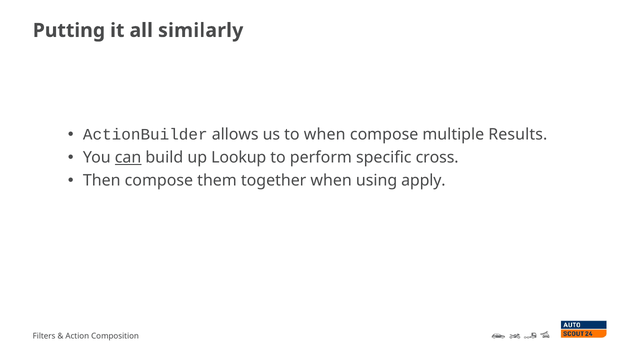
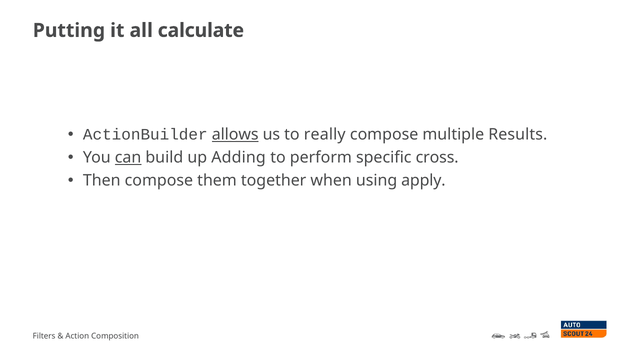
similarly: similarly -> calculate (201, 31)
allows underline: none -> present (235, 135)
to when: when -> really (325, 135)
Lookup: Lookup -> Adding (239, 158)
